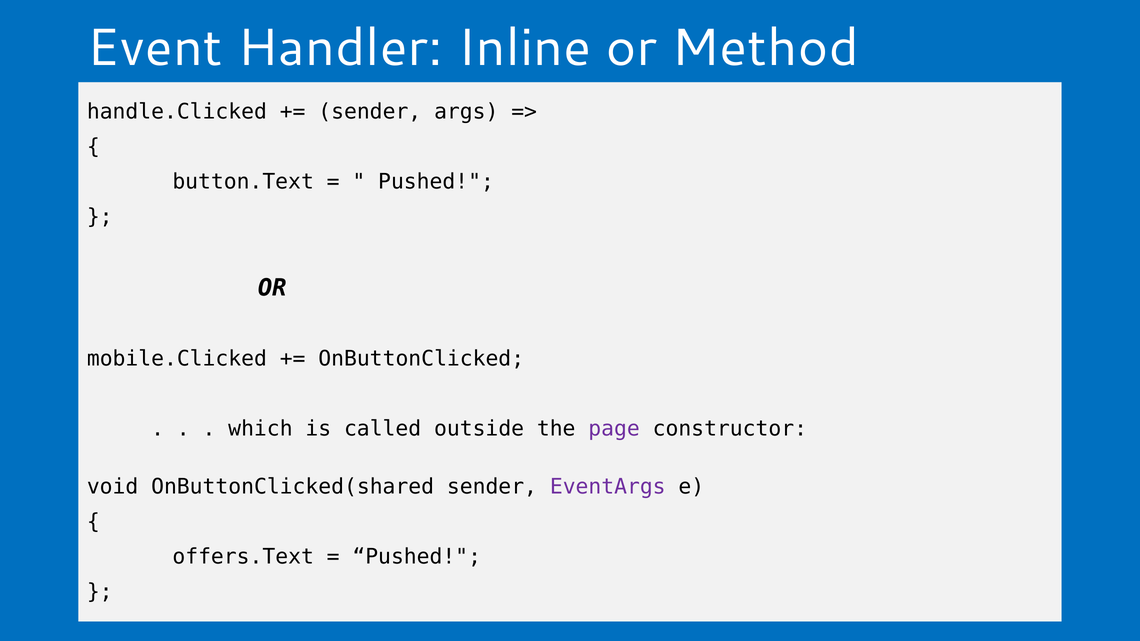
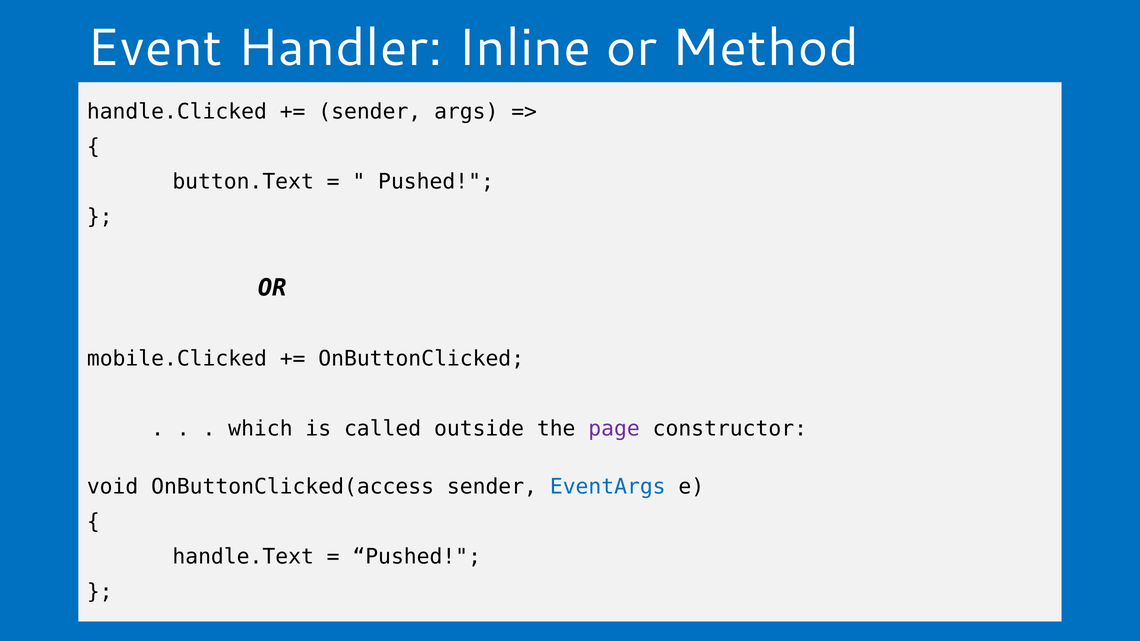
OnButtonClicked(shared: OnButtonClicked(shared -> OnButtonClicked(access (293, 487)
EventArgs colour: purple -> blue (608, 487)
offers.Text: offers.Text -> handle.Text (243, 557)
